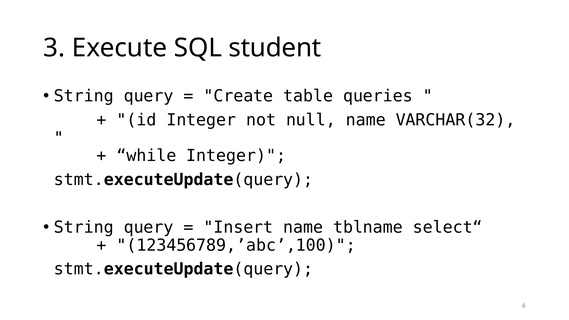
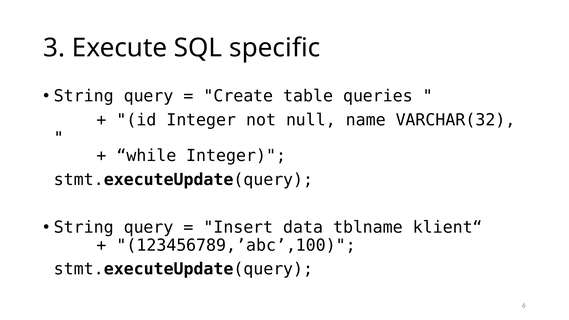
student: student -> specific (275, 48)
Insert name: name -> data (303, 227)
select“: select“ -> klient“ (448, 227)
